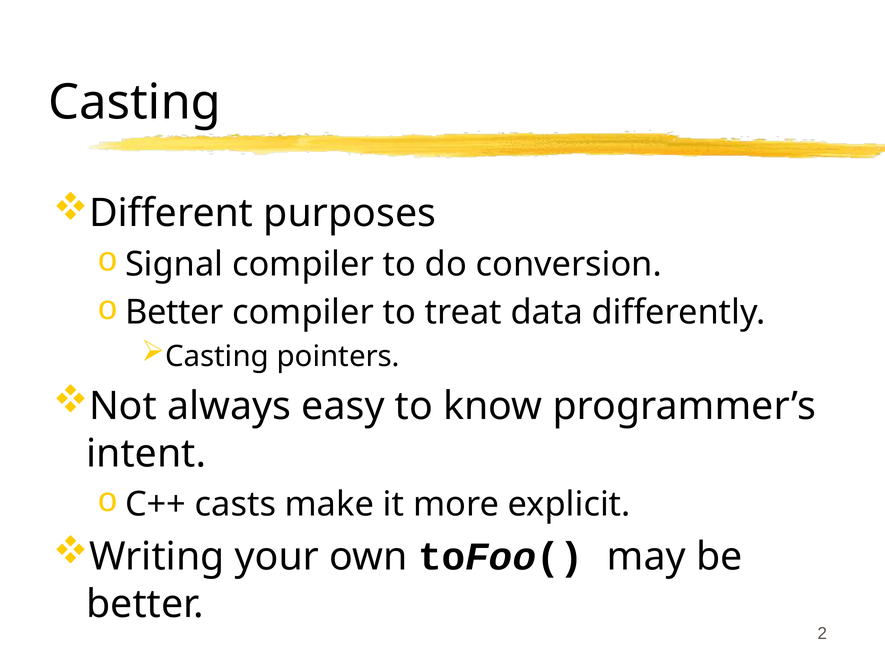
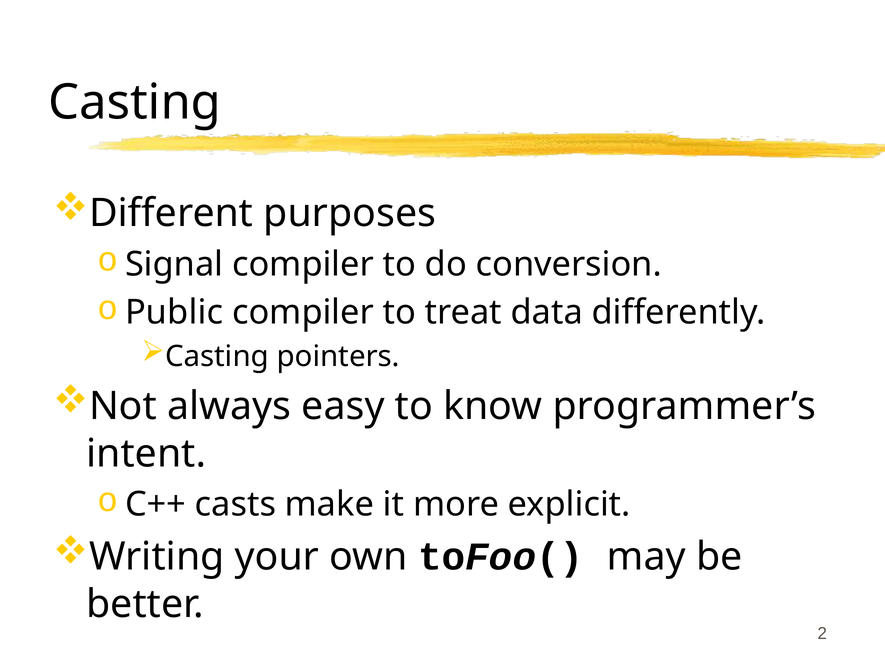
Better: Better -> Public (174, 312)
